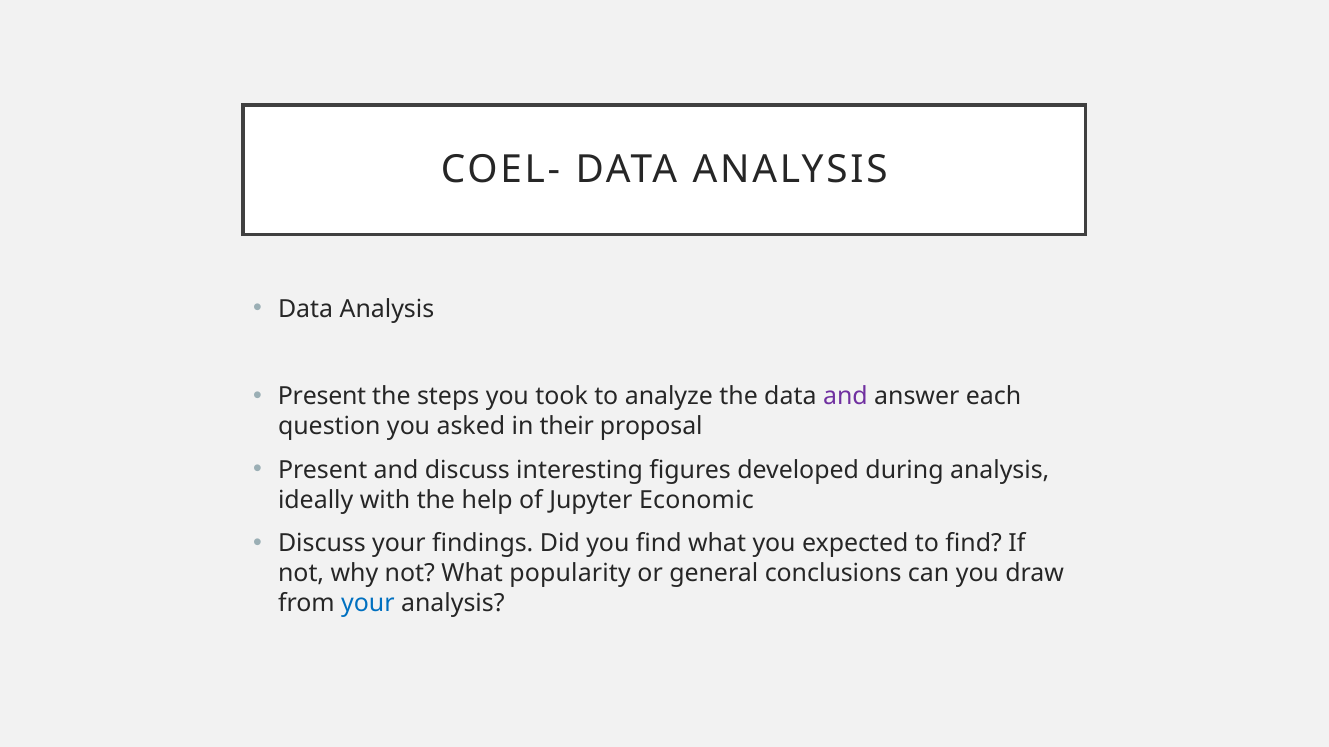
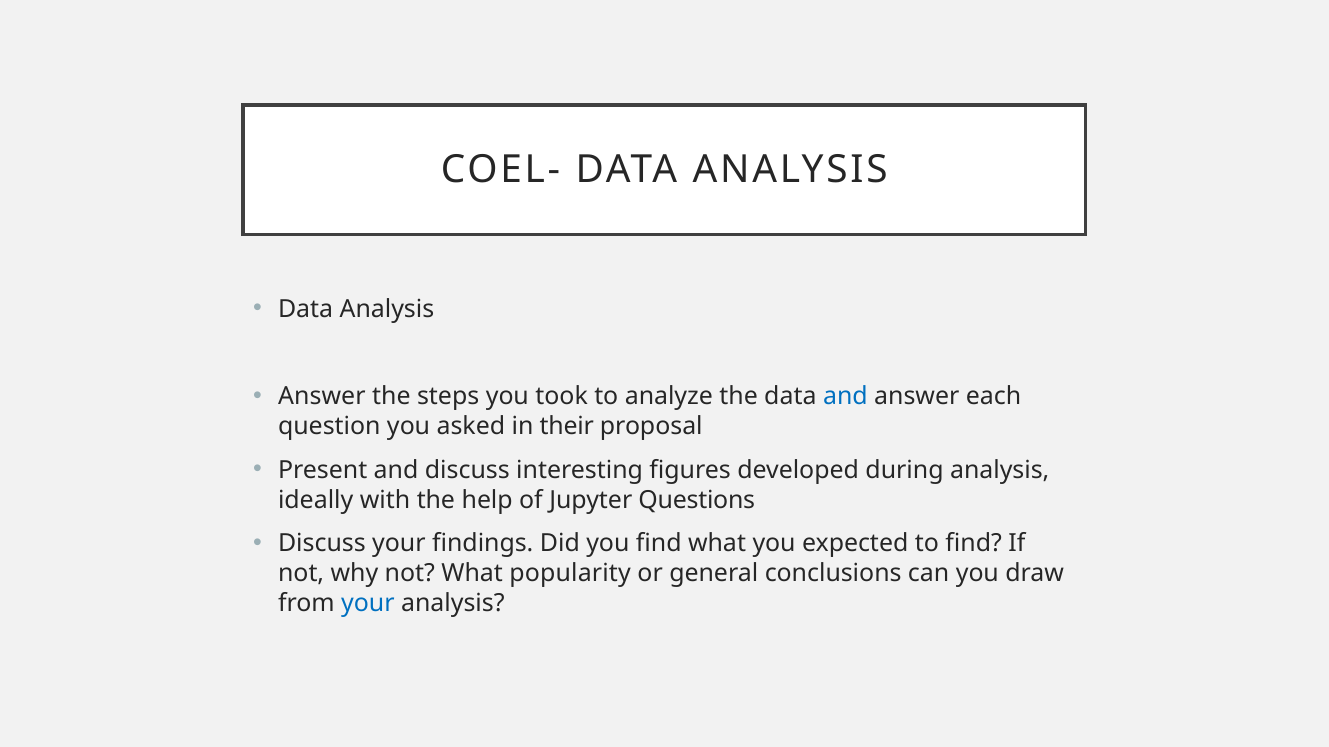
Present: Present -> Answer (322, 397)
and colour: purple -> blue (845, 397)
Economic: Economic -> Questions (697, 500)
